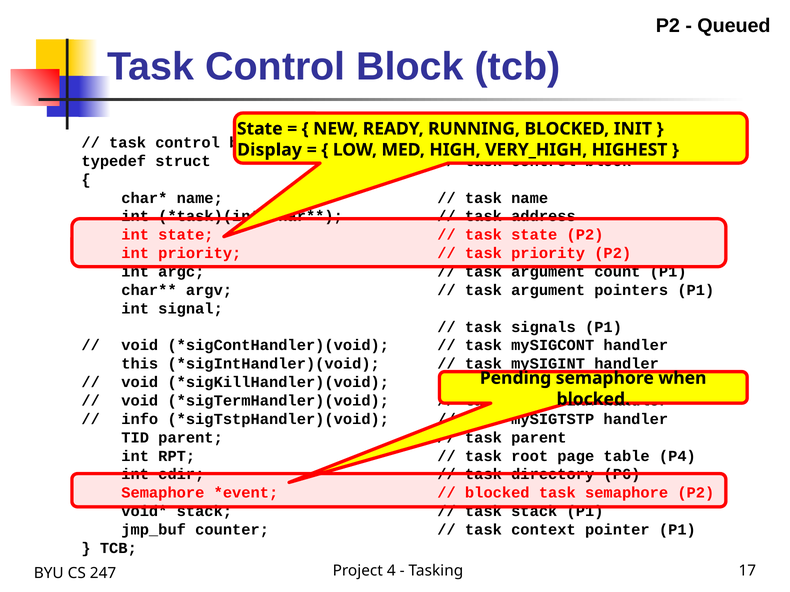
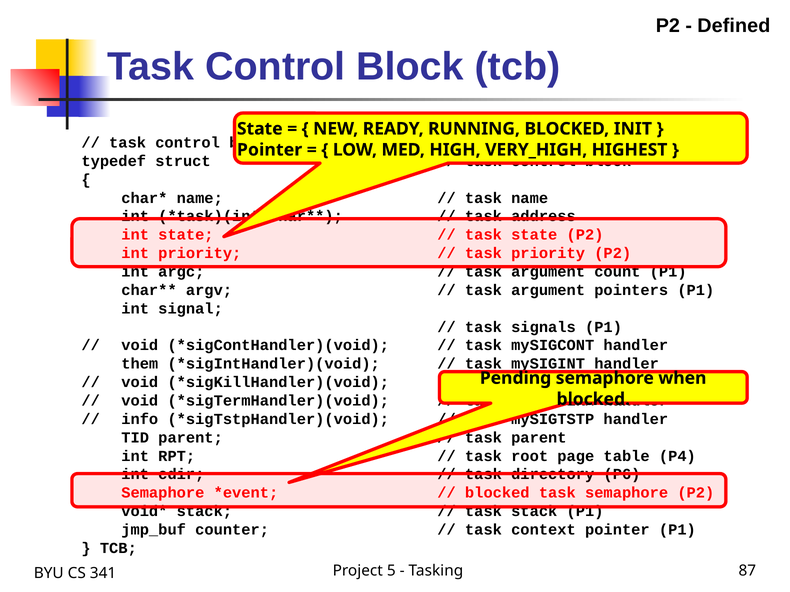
Queued: Queued -> Defined (734, 26)
Display: Display -> Pointer (270, 150)
this: this -> them (140, 364)
4: 4 -> 5 (391, 571)
17: 17 -> 87 (747, 571)
247: 247 -> 341 (103, 574)
